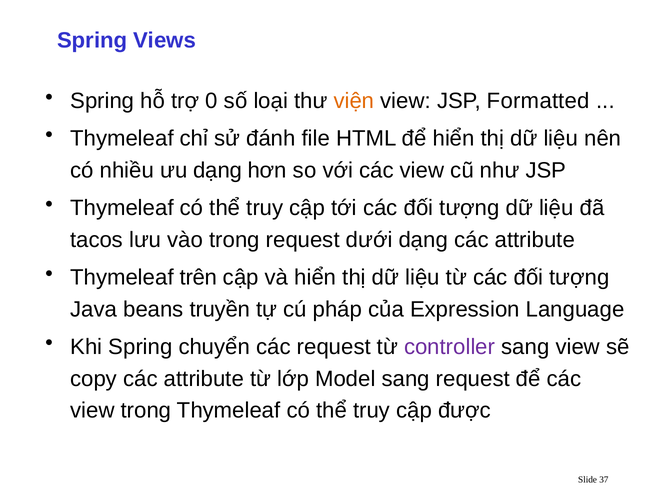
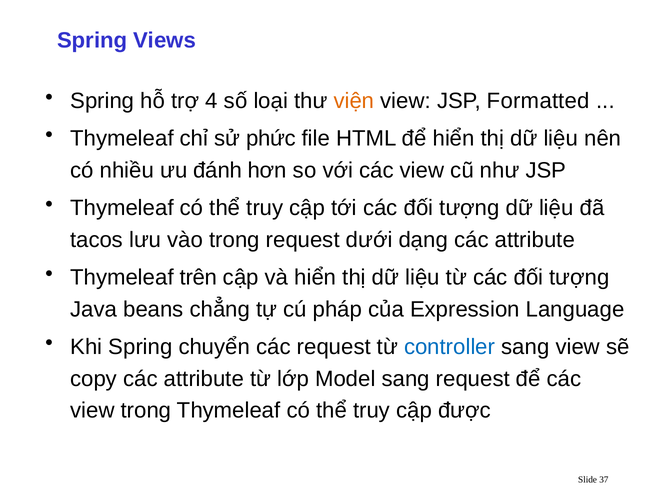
0: 0 -> 4 (212, 101)
đánh: đánh -> phức (271, 138)
ưu dạng: dạng -> đánh (218, 170)
truyền: truyền -> chẳng (220, 309)
controller colour: purple -> blue (450, 347)
